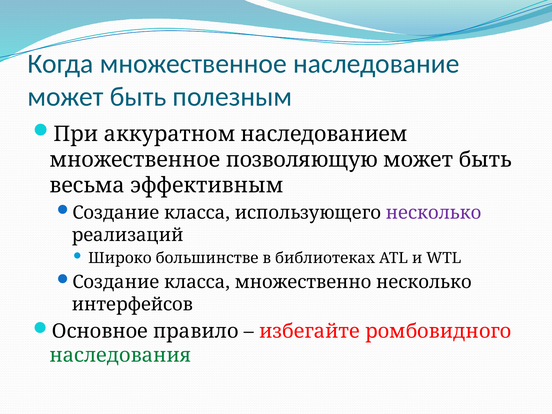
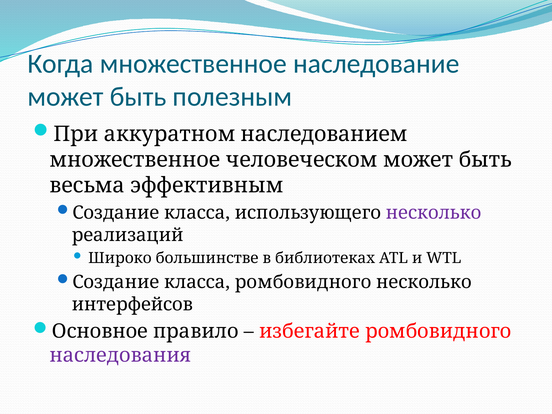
позволяющую: позволяющую -> человеческом (302, 160)
класса множественно: множественно -> ромбовидного (303, 282)
наследования colour: green -> purple (120, 355)
